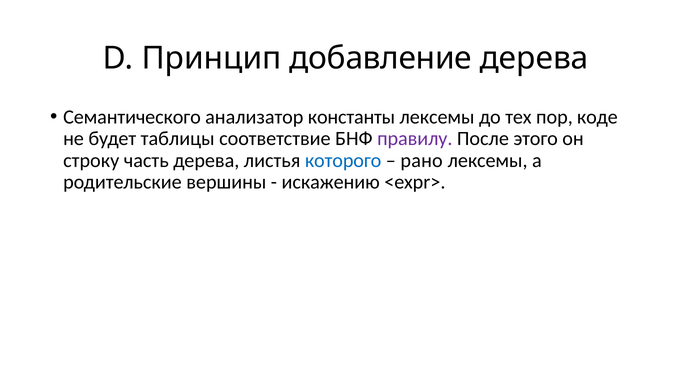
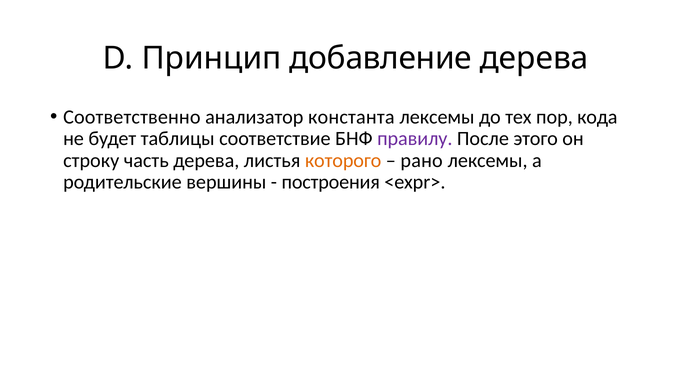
Семантического: Семантического -> Соответственно (132, 117)
константы: константы -> константа (351, 117)
коде: коде -> кода (597, 117)
которого colour: blue -> orange (343, 161)
искажению: искажению -> построения (331, 182)
